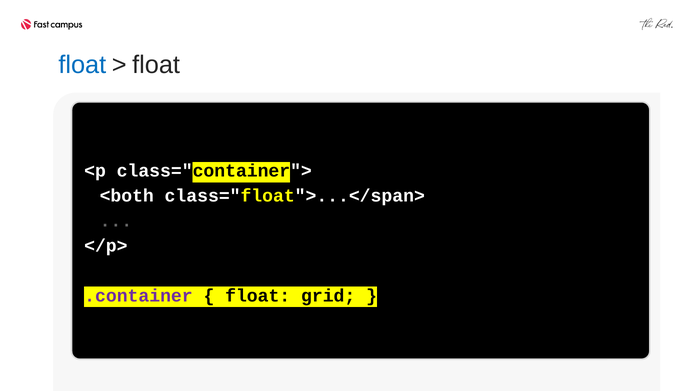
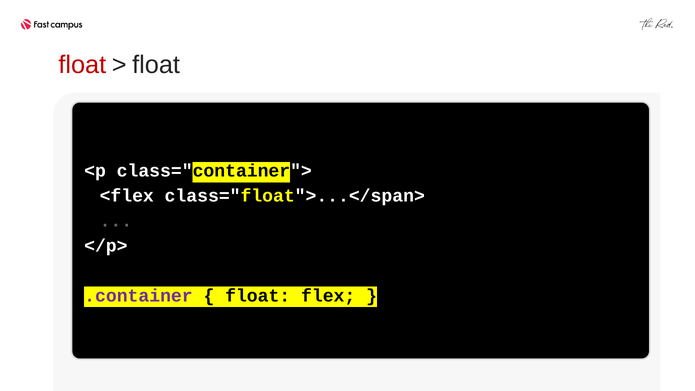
float colour: blue -> red (82, 65)
<both: <both -> <flex (127, 196)
grid: grid -> flex (328, 296)
